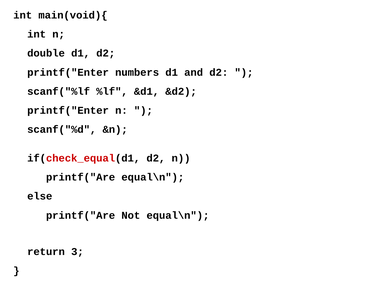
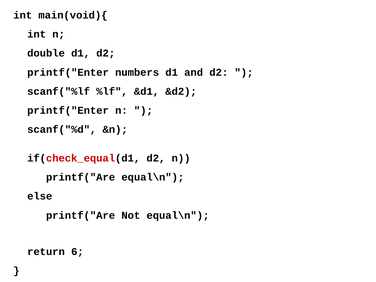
3: 3 -> 6 (77, 252)
